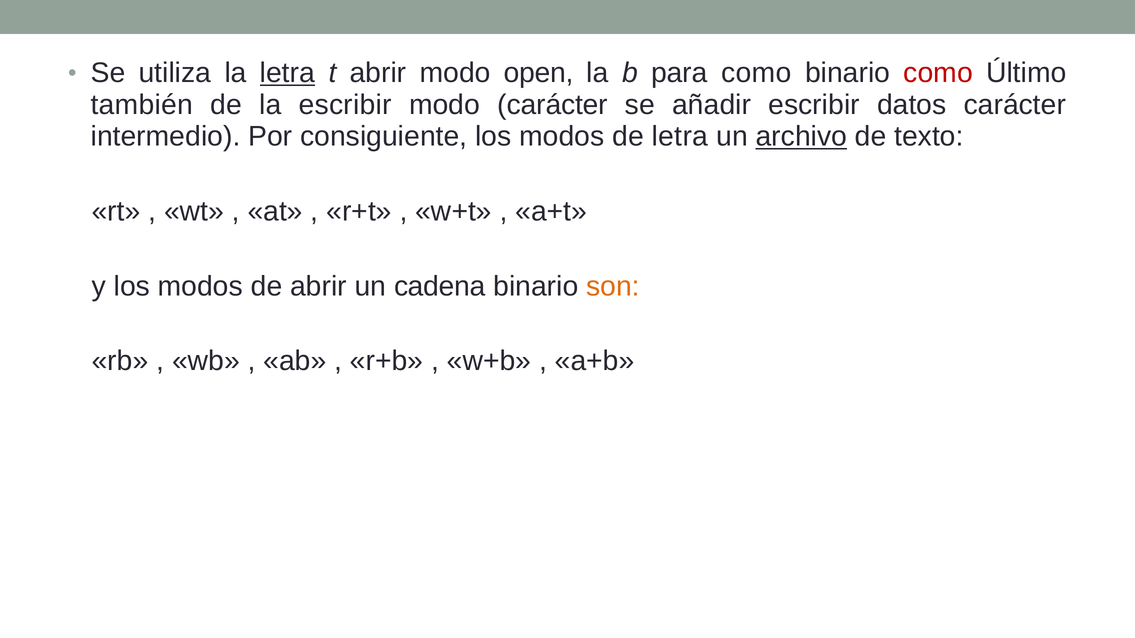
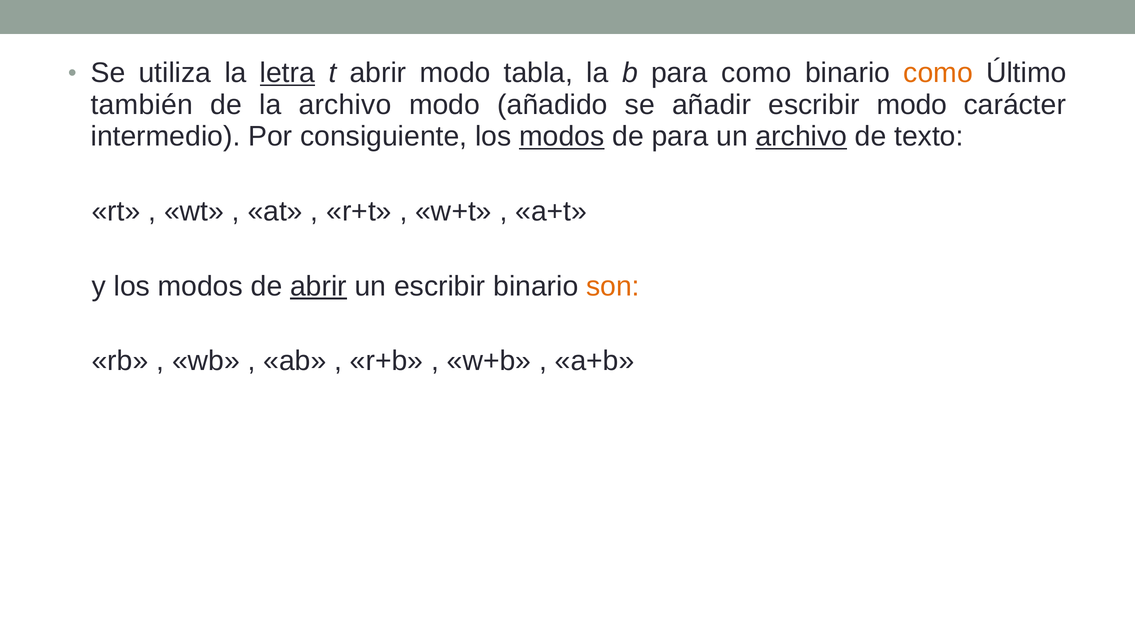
open: open -> tabla (538, 73)
como colour: red -> orange (938, 73)
la escribir: escribir -> archivo (345, 105)
modo carácter: carácter -> añadido (553, 105)
escribir datos: datos -> modo (912, 105)
modos underline: none -> present (562, 137)
de letra: letra -> para (680, 137)
abrir underline: none -> present (318, 286)
un cadena: cadena -> escribir (440, 286)
